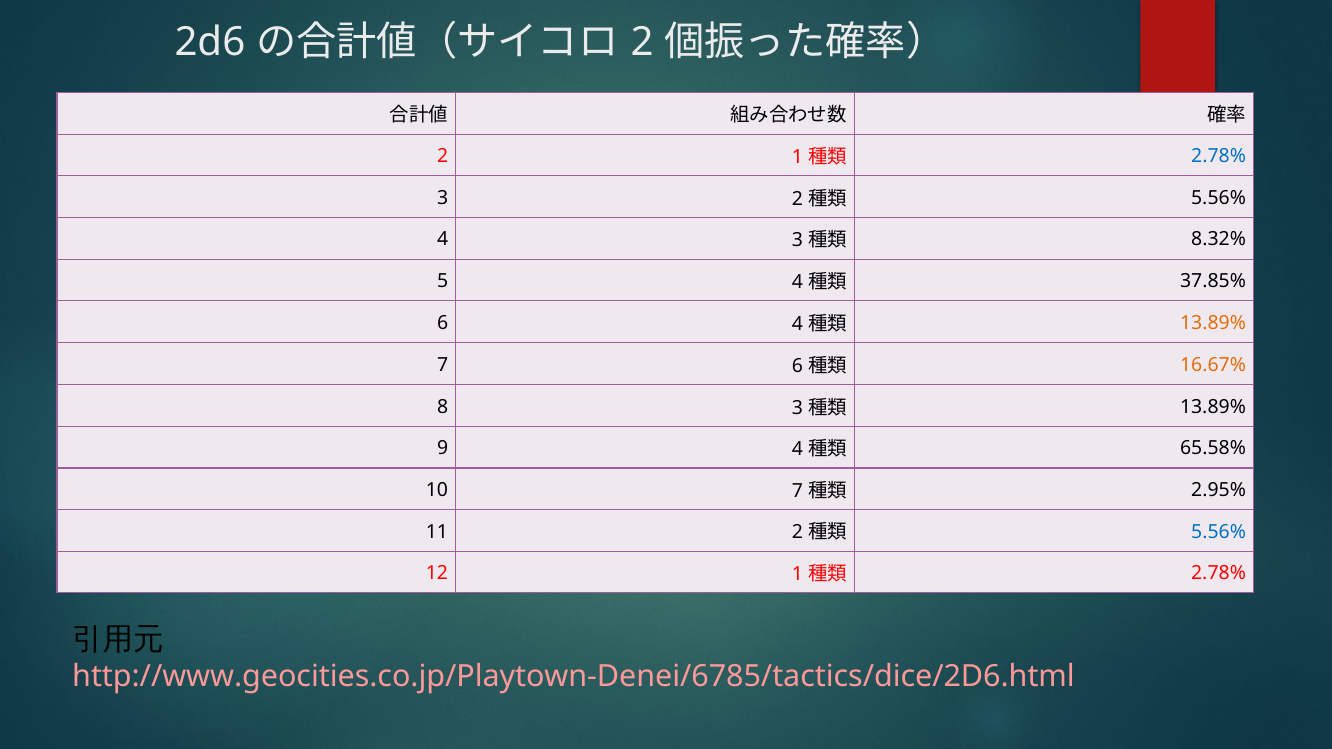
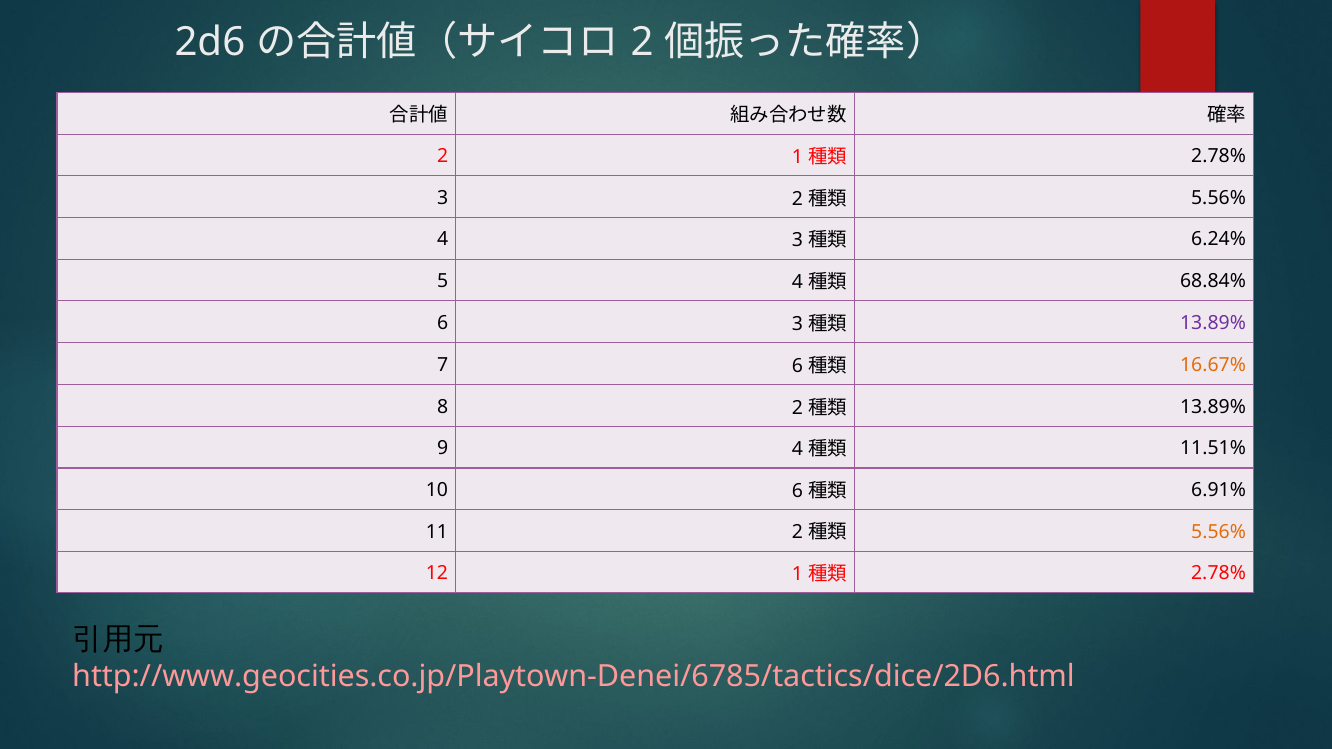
2.78% colour: blue -> black (1219, 156)
8.32%: 8.32% -> 6.24% (1219, 240)
37.85%: 37.85% -> 68.84% (1213, 281)
6 4: 4 -> 3 (797, 324)
13.89% colour: orange -> purple (1213, 323)
8 3: 3 -> 2 (797, 408)
65.58%: 65.58% -> 11.51% (1213, 448)
10 7: 7 -> 6 (797, 491)
2.95%: 2.95% -> 6.91% (1219, 490)
5.56% colour: blue -> orange (1219, 532)
